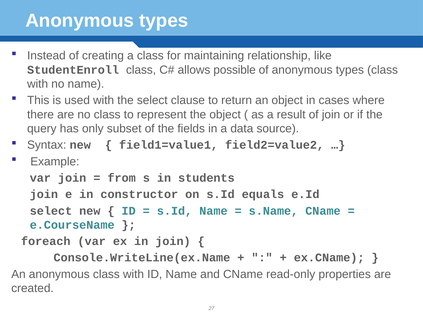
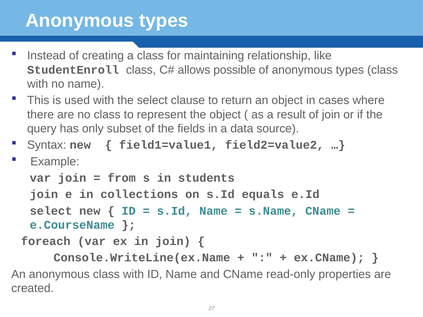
constructor: constructor -> collections (139, 195)
